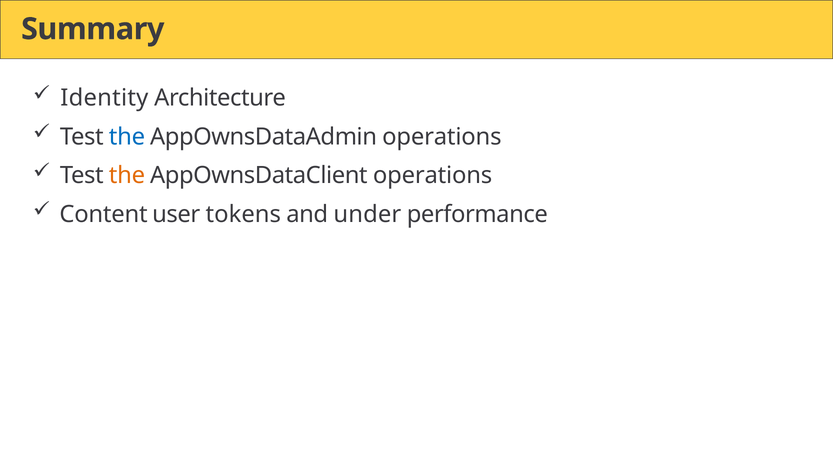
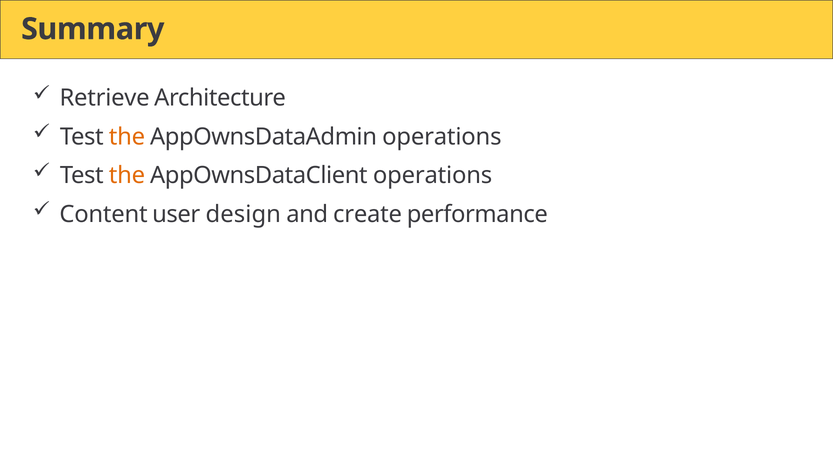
Identity: Identity -> Retrieve (105, 98)
the colour: blue -> orange (127, 137)
tokens: tokens -> design (243, 215)
under: under -> create (368, 215)
